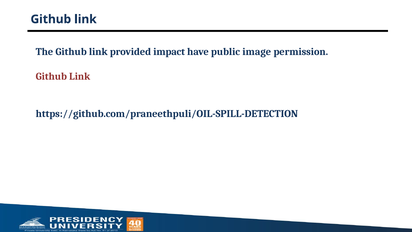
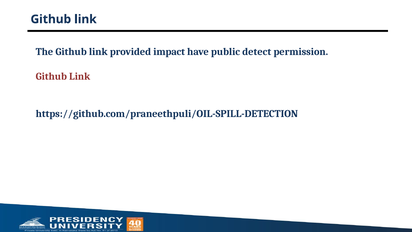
image: image -> detect (257, 52)
